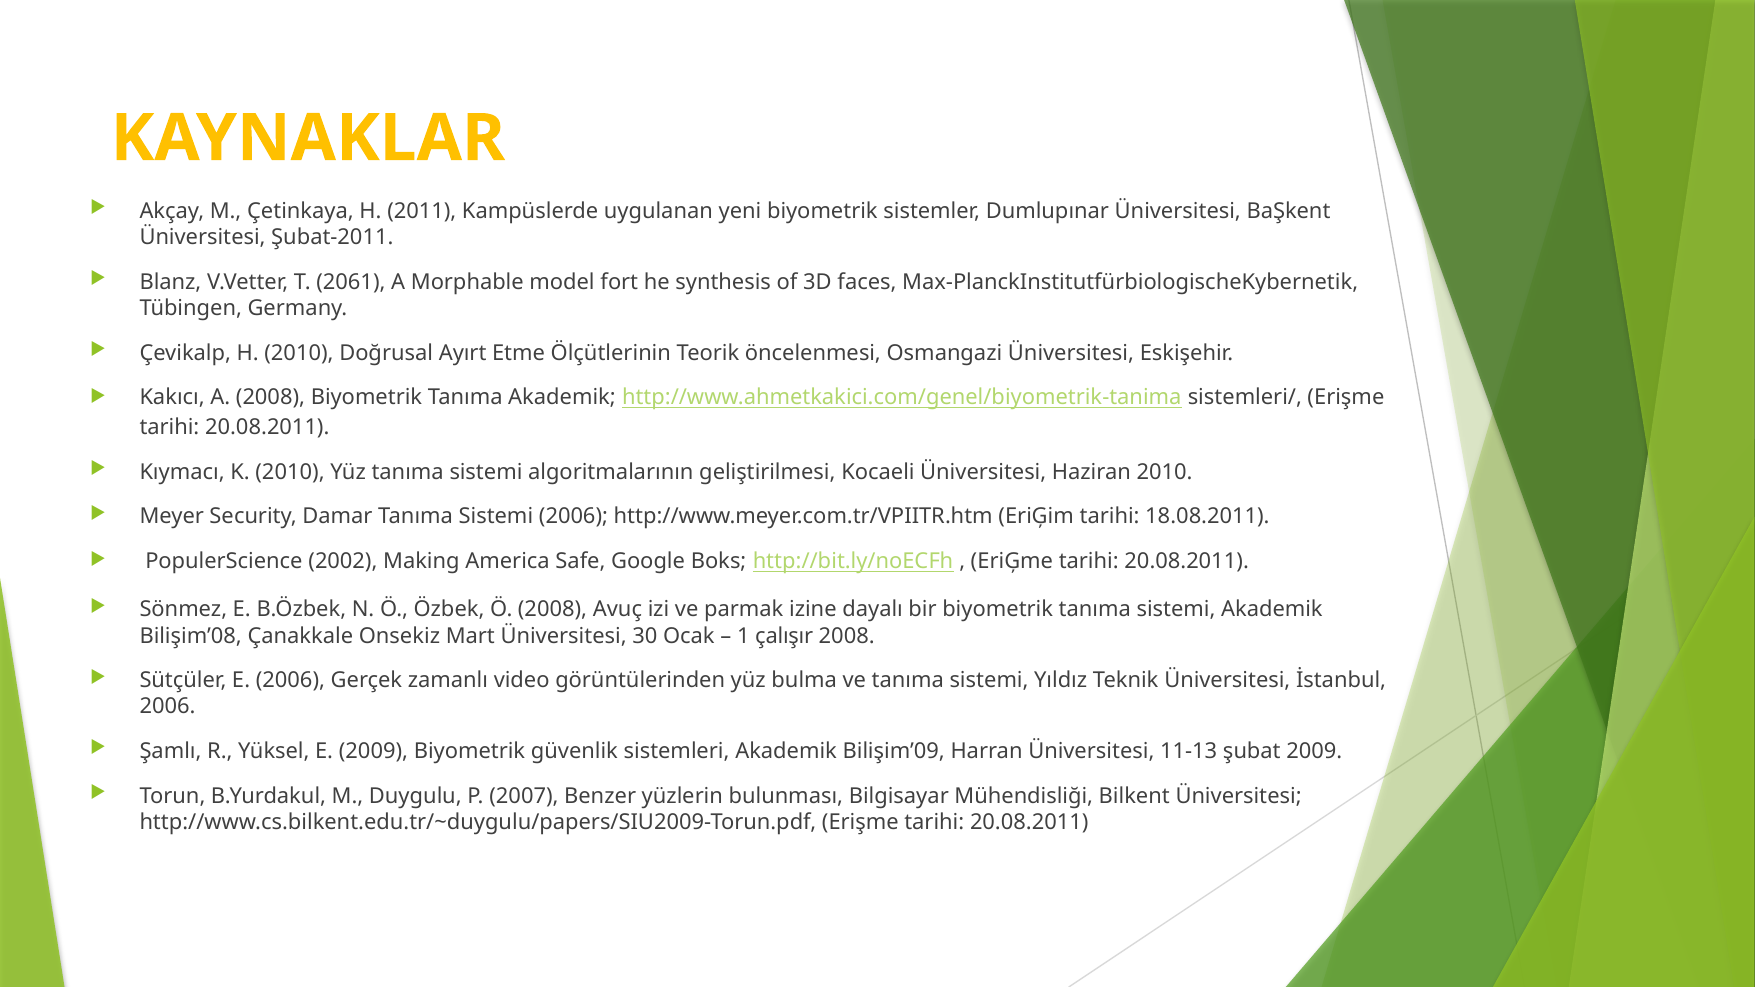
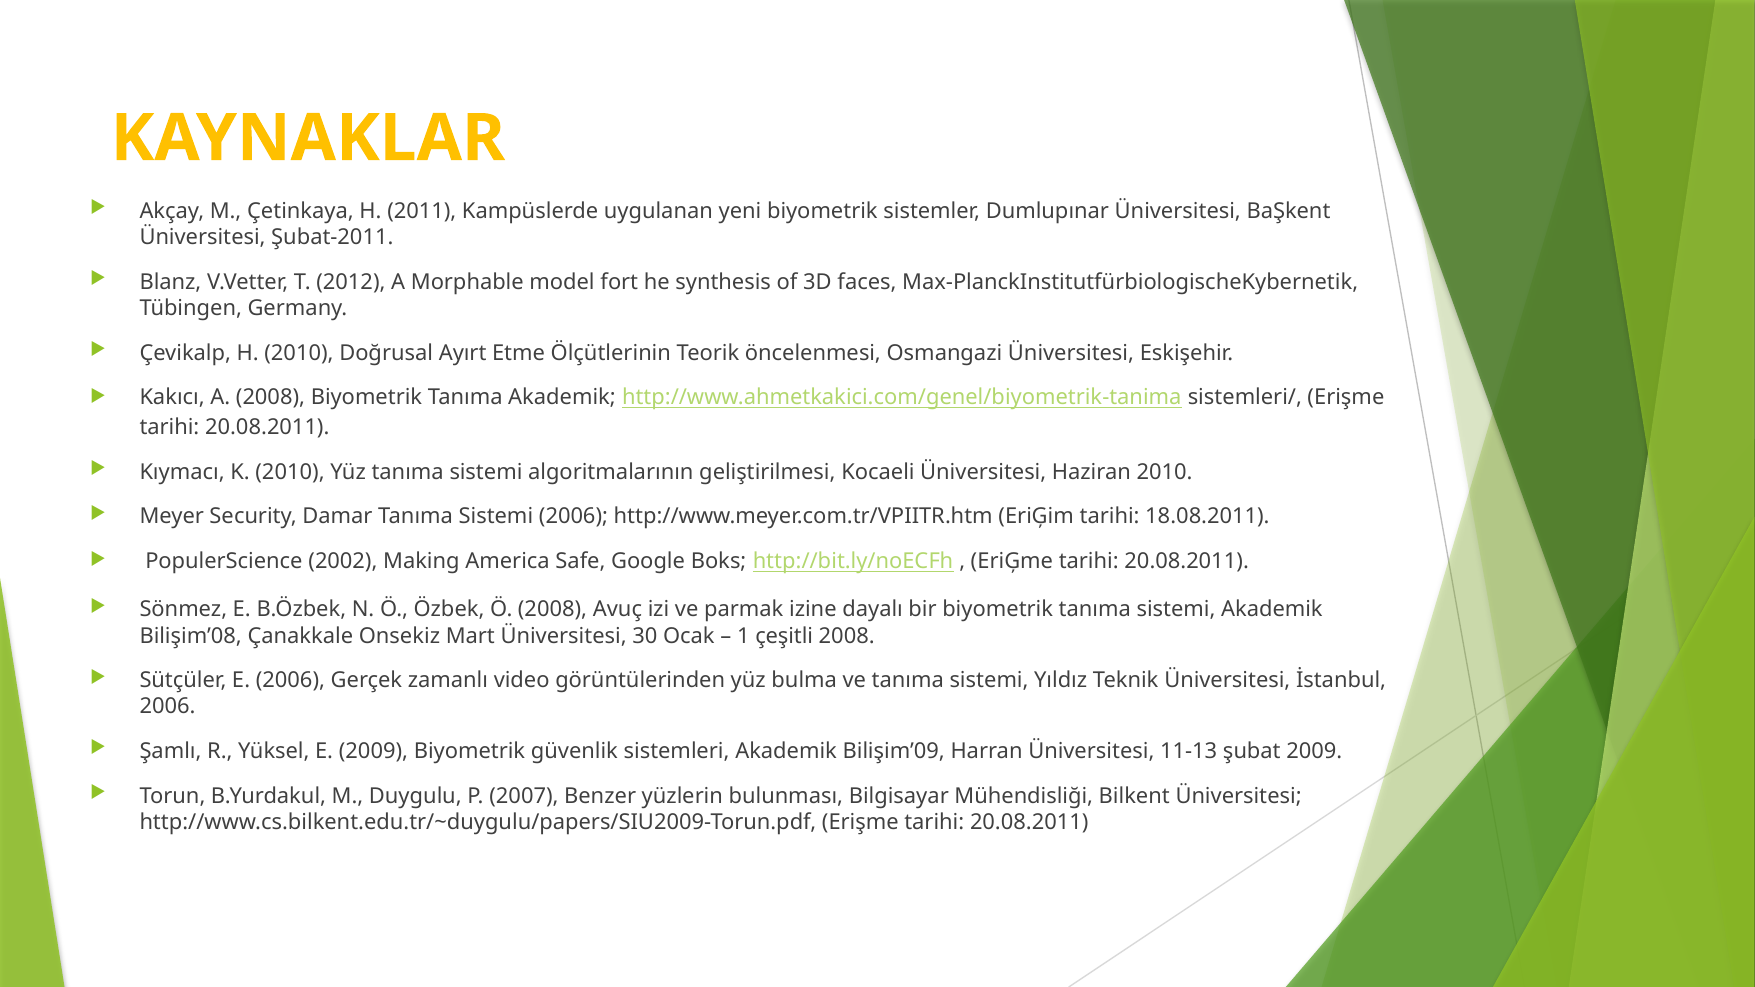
2061: 2061 -> 2012 (351, 282)
çalışır: çalışır -> çeşitli (784, 636)
